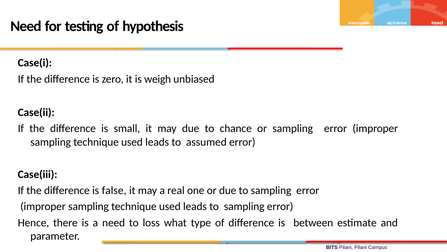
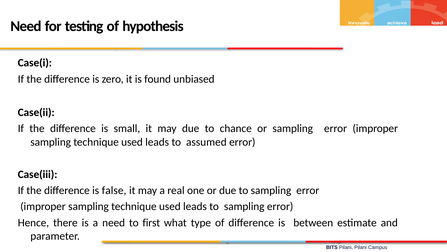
weigh: weigh -> found (158, 79)
loss: loss -> first (151, 222)
